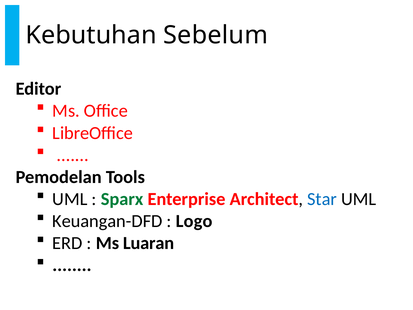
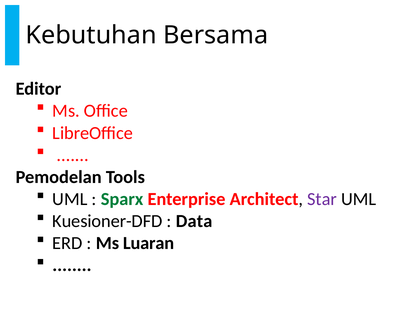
Sebelum: Sebelum -> Bersama (216, 35)
Star colour: blue -> purple (322, 199)
Keuangan-DFD: Keuangan-DFD -> Kuesioner-DFD (107, 221)
Logo: Logo -> Data (194, 221)
